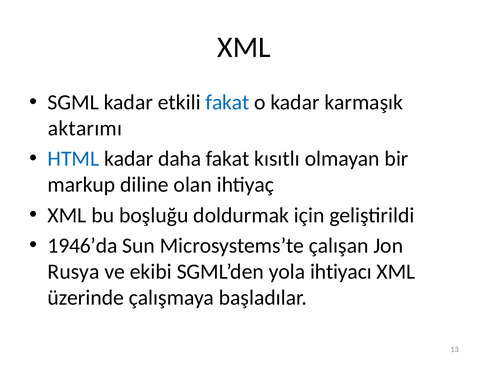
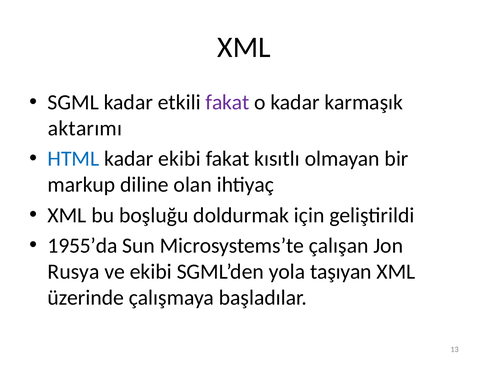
fakat colour: blue -> purple (227, 102)
kadar daha: daha -> ekibi (180, 159)
1946’da: 1946’da -> 1955’da (83, 246)
ihtiyacı: ihtiyacı -> taşıyan (341, 272)
